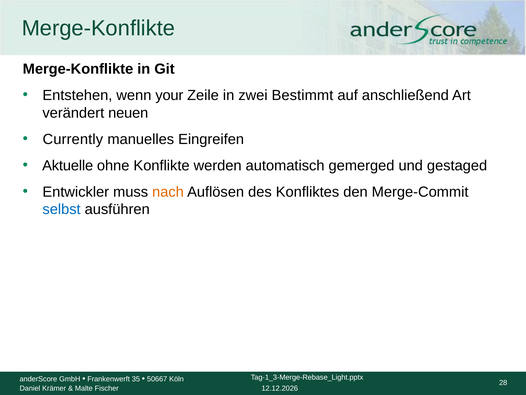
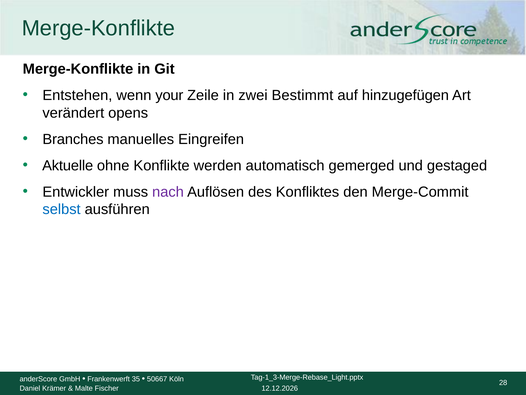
anschließend: anschließend -> hinzugefügen (405, 95)
neuen: neuen -> opens (128, 113)
Currently: Currently -> Branches (73, 139)
nach colour: orange -> purple (168, 192)
